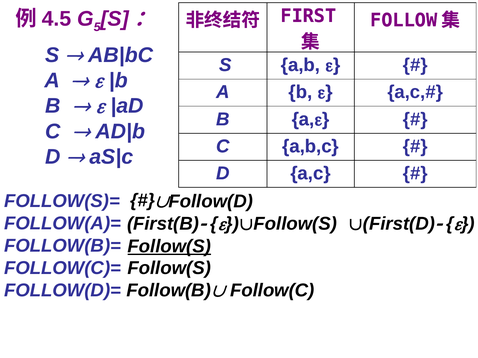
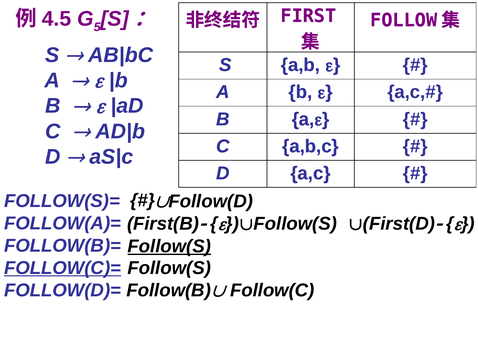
FOLLOW(C)= underline: none -> present (63, 268)
